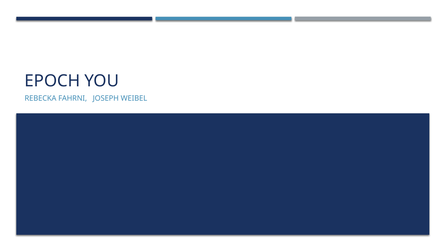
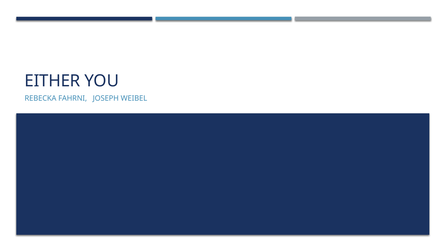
EPOCH: EPOCH -> EITHER (52, 81)
